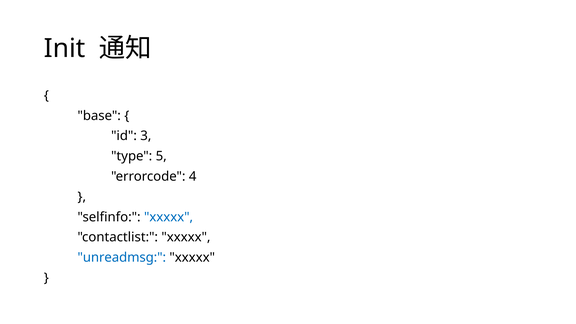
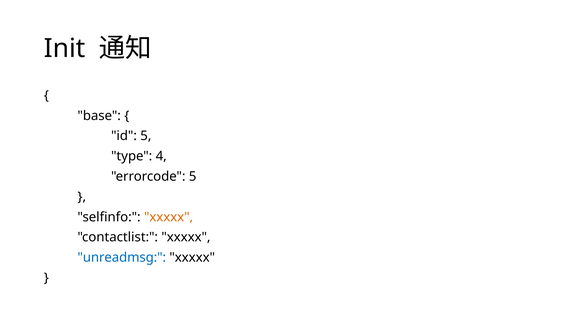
id 3: 3 -> 5 (146, 136)
5: 5 -> 4 (161, 156)
errorcode 4: 4 -> 5 (193, 176)
xxxxx colour: blue -> orange (169, 217)
